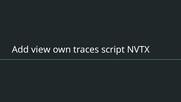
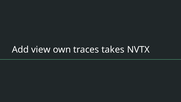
script: script -> takes (113, 50)
